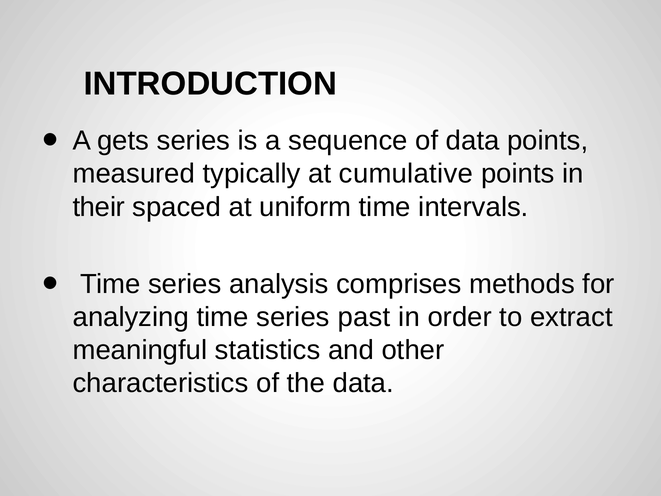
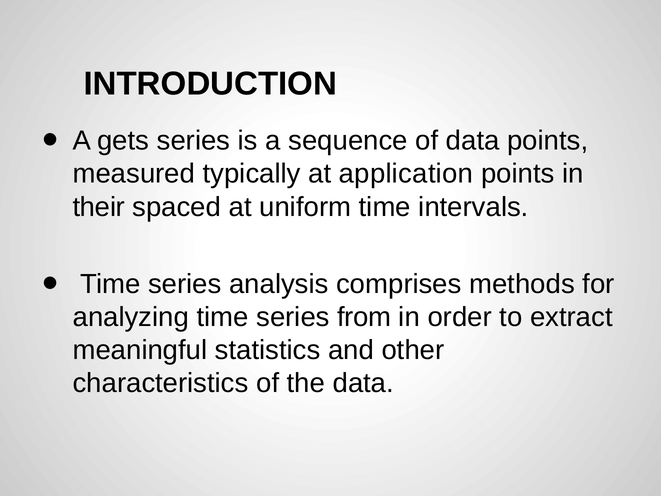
cumulative: cumulative -> application (406, 174)
past: past -> from (364, 317)
